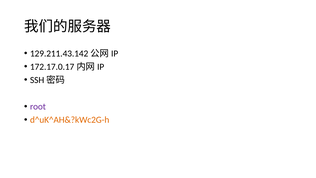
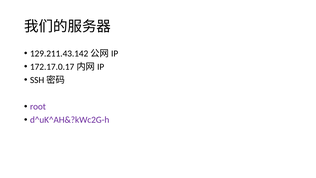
d^uK^AH&?kWc2G-h colour: orange -> purple (70, 120)
